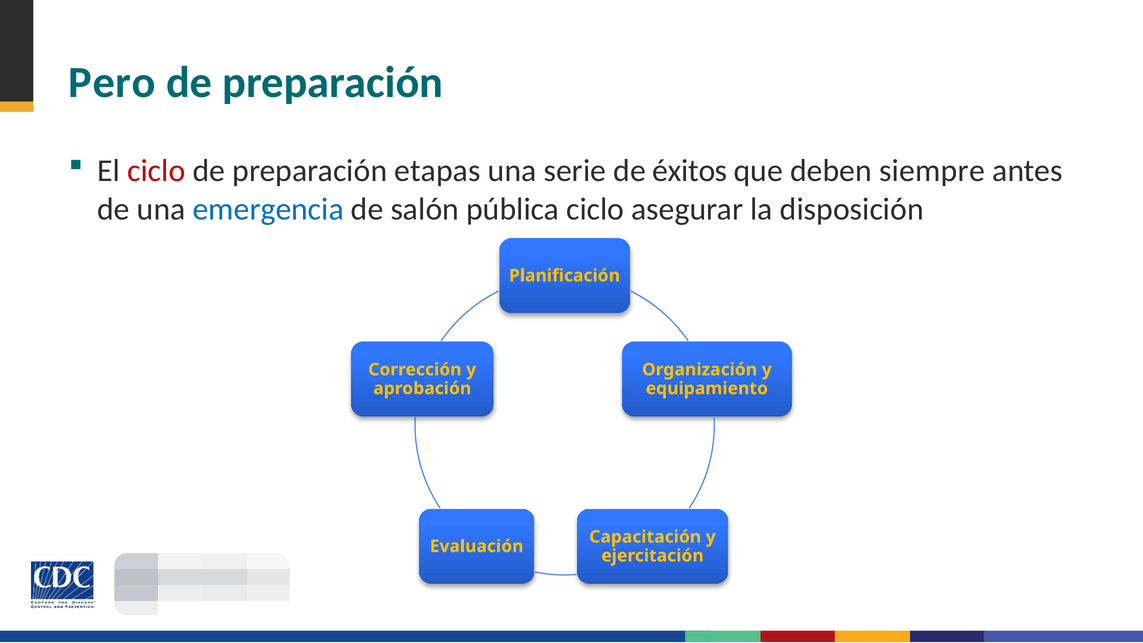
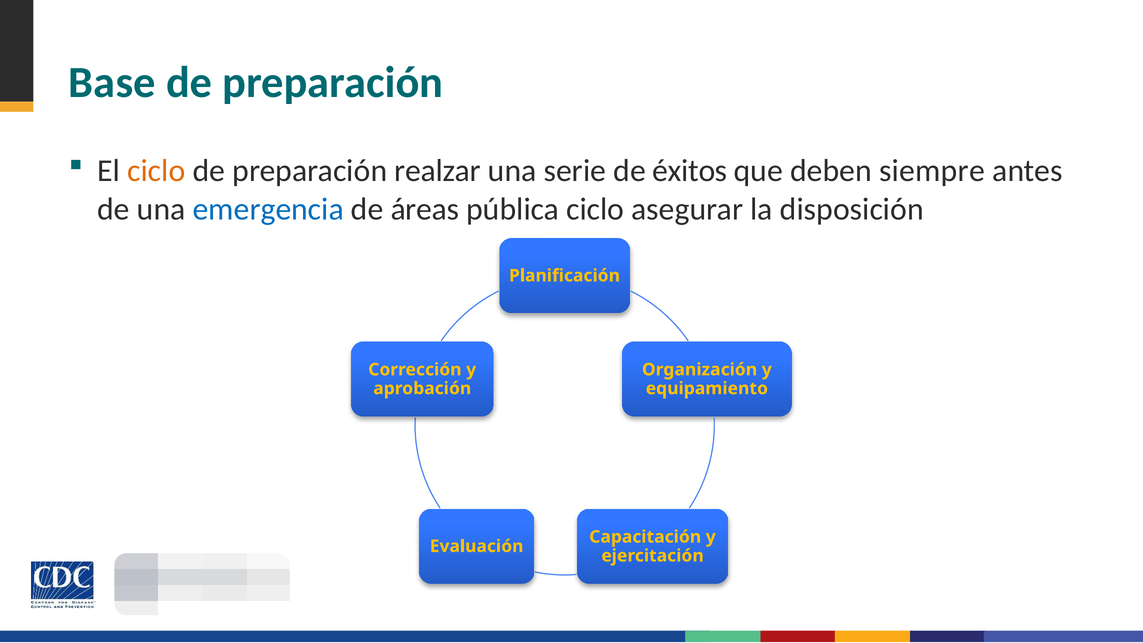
Pero: Pero -> Base (112, 83)
ciclo colour: red -> orange (156, 171)
etapas: etapas -> realzar (438, 171)
salón: salón -> áreas (425, 209)
